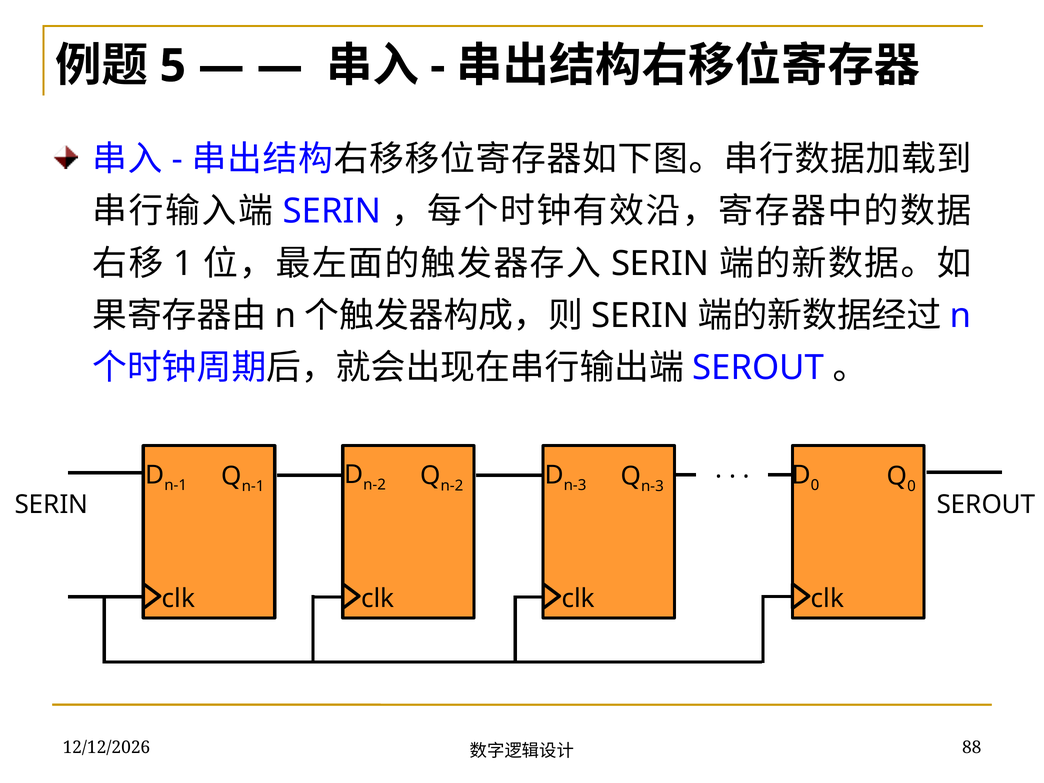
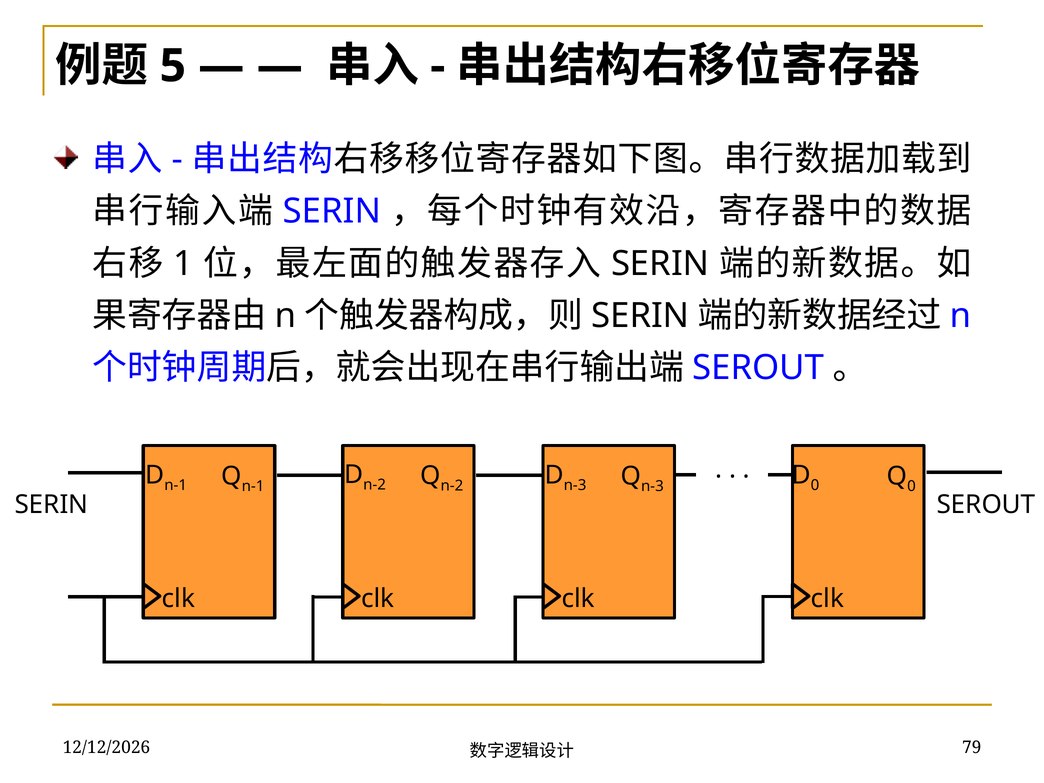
88: 88 -> 79 (972, 748)
